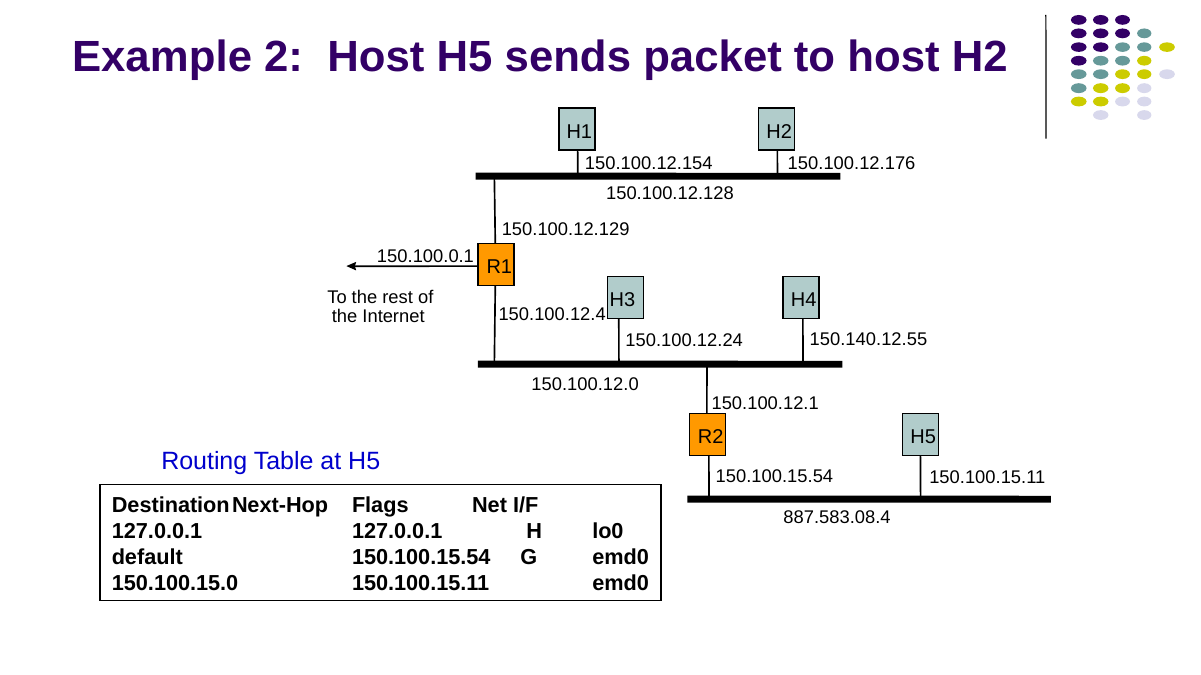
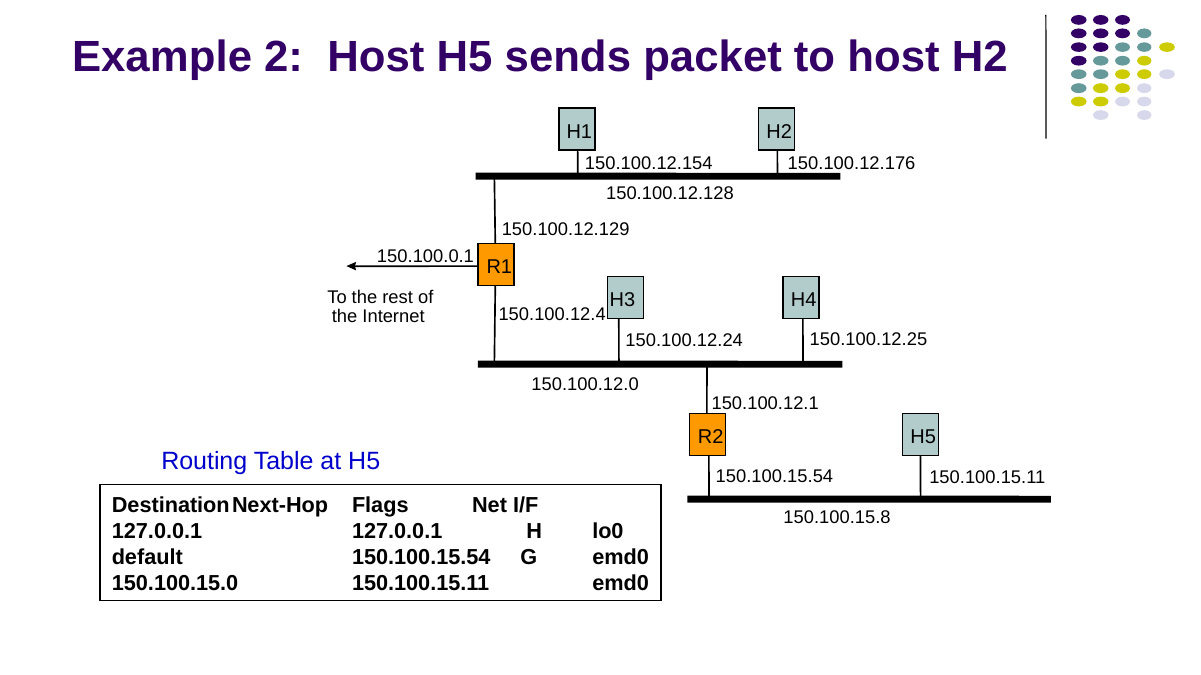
150.140.12.55: 150.140.12.55 -> 150.100.12.25 (868, 340)
887.583.08.4: 887.583.08.4 -> 150.100.15.8 (837, 518)
